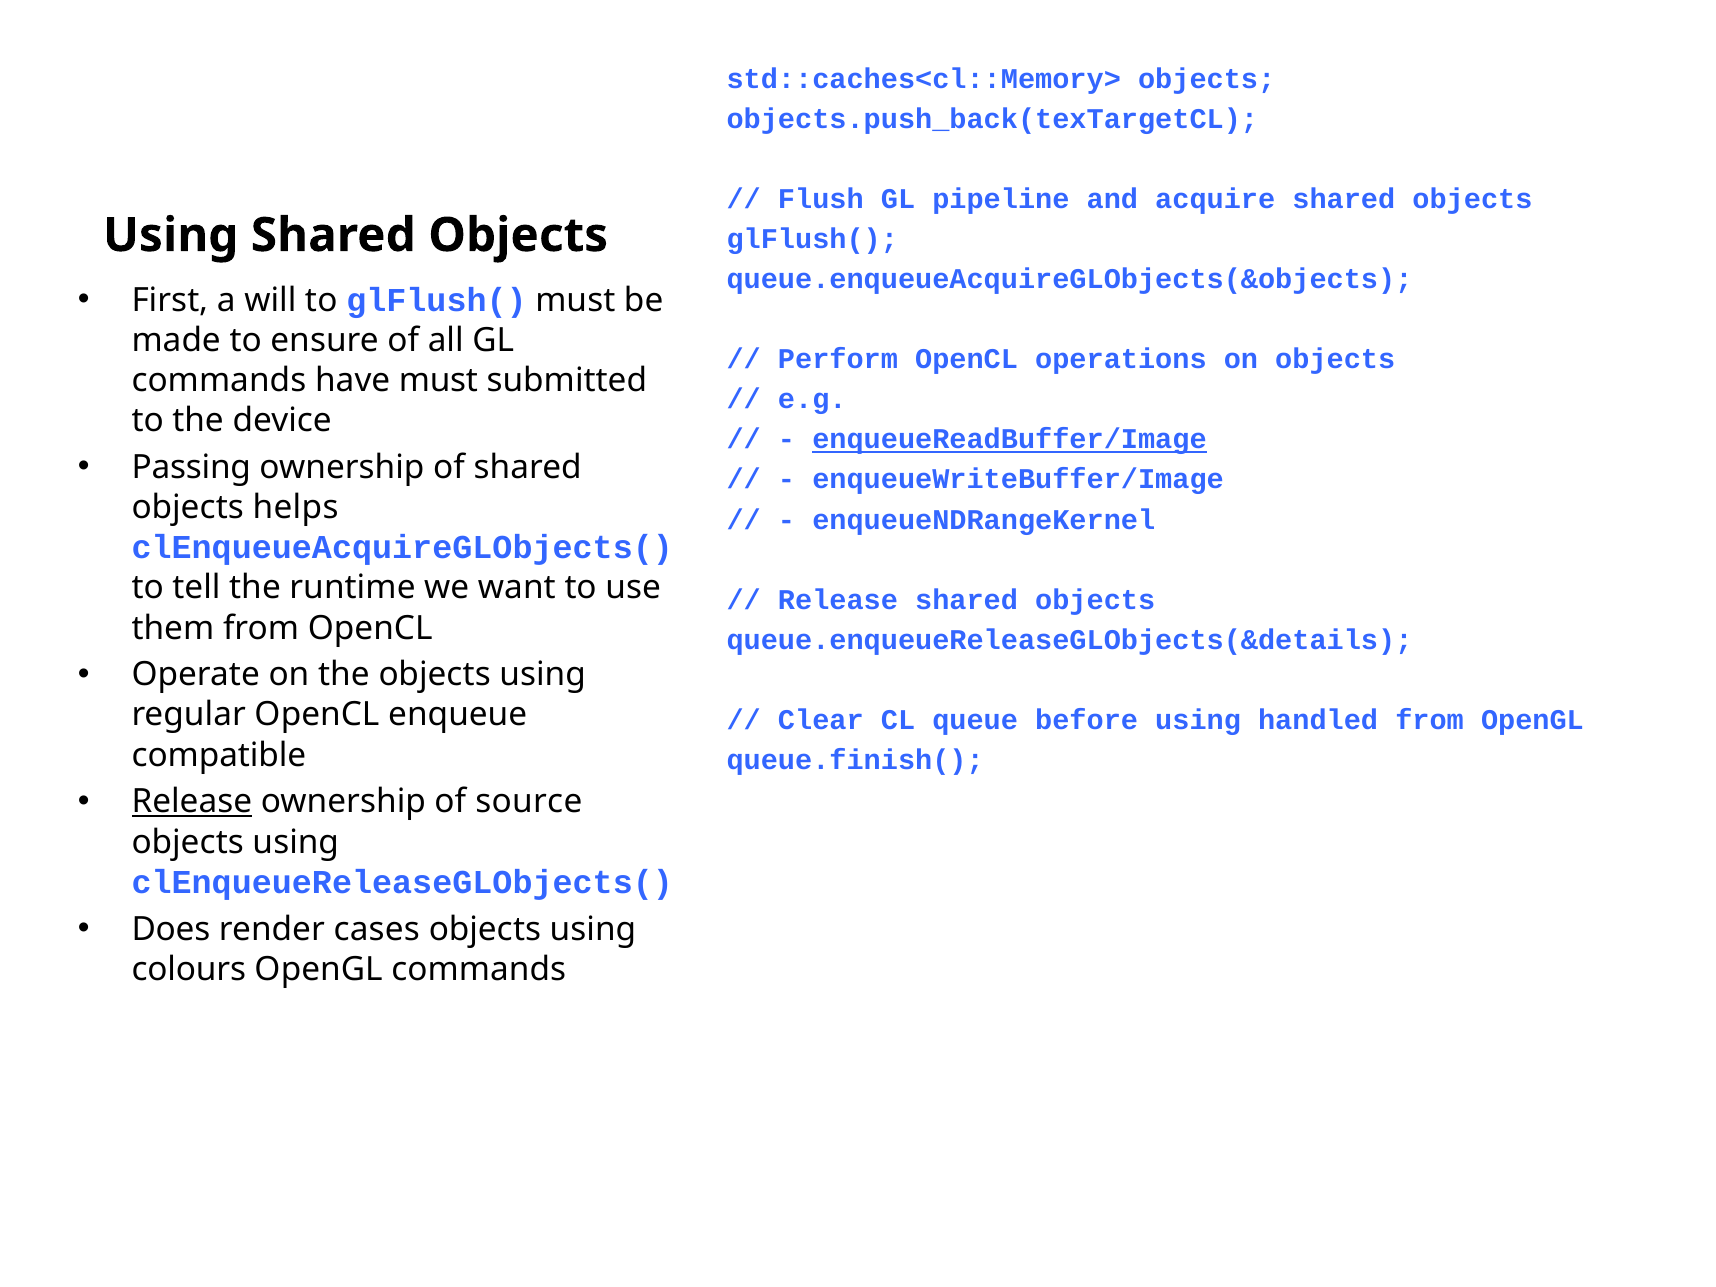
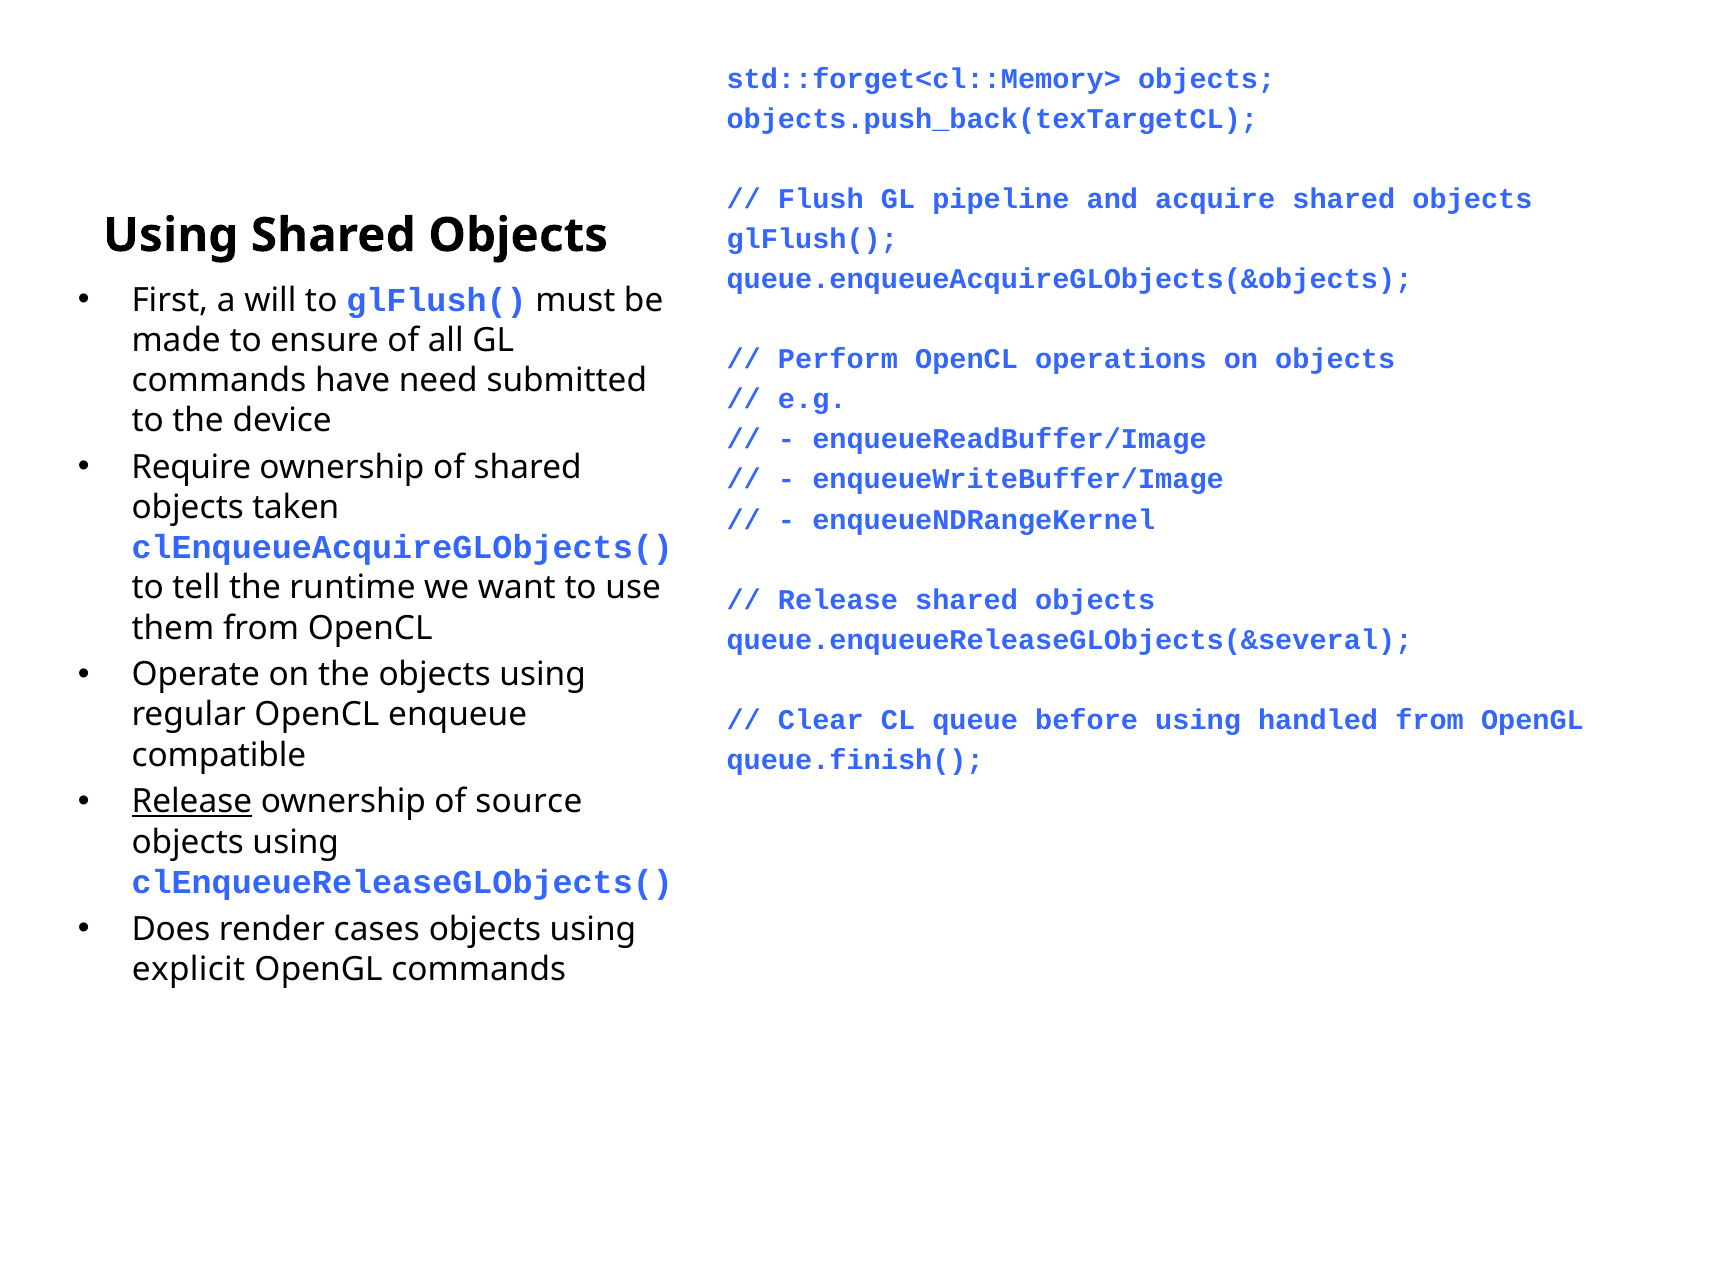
std::caches<cl::Memory>: std::caches<cl::Memory> -> std::forget<cl::Memory> (924, 79)
have must: must -> need (438, 381)
enqueueReadBuffer/Image underline: present -> none (1009, 439)
Passing: Passing -> Require (191, 468)
helps: helps -> taken (296, 508)
queue.enqueueReleaseGLObjects(&details: queue.enqueueReleaseGLObjects(&details -> queue.enqueueReleaseGLObjects(&several (1069, 640)
colours: colours -> explicit (189, 969)
